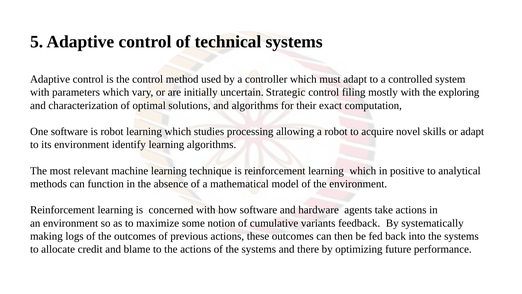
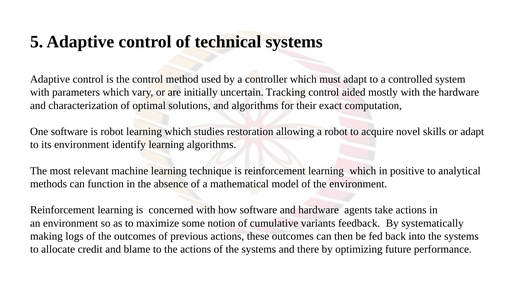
Strategic: Strategic -> Tracking (286, 92)
filing: filing -> aided (354, 92)
the exploring: exploring -> hardware (459, 92)
processing: processing -> restoration (250, 131)
